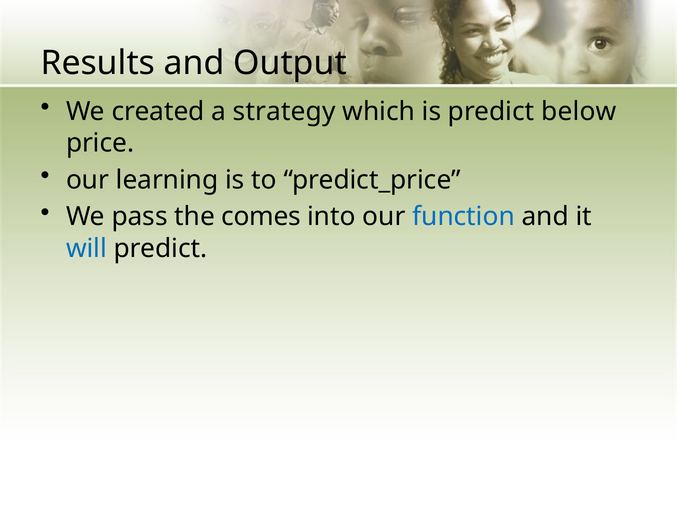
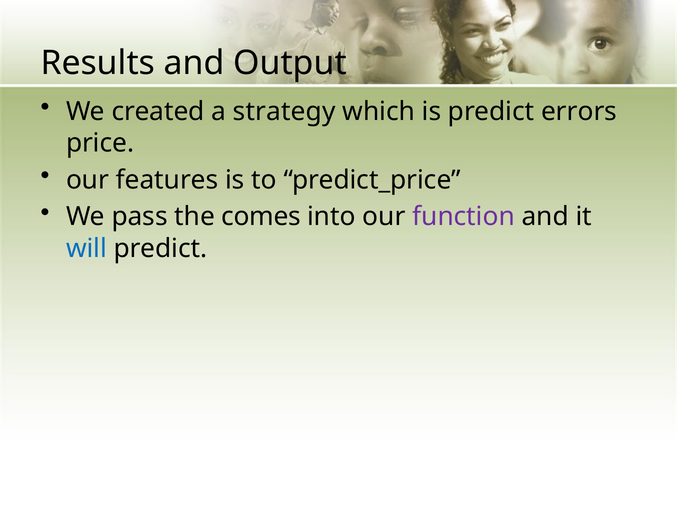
below: below -> errors (579, 111)
learning: learning -> features (167, 180)
function colour: blue -> purple (464, 217)
